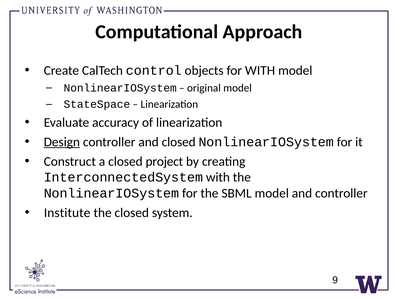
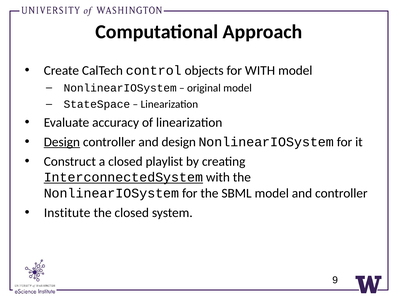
and closed: closed -> design (179, 142)
project: project -> playlist (164, 162)
InterconnectedSystem underline: none -> present (123, 178)
